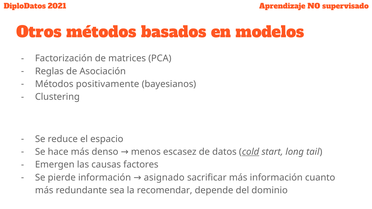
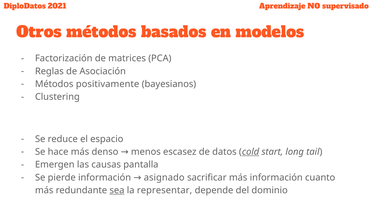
factores: factores -> pantalla (141, 165)
sea underline: none -> present (117, 190)
recomendar: recomendar -> representar (165, 190)
